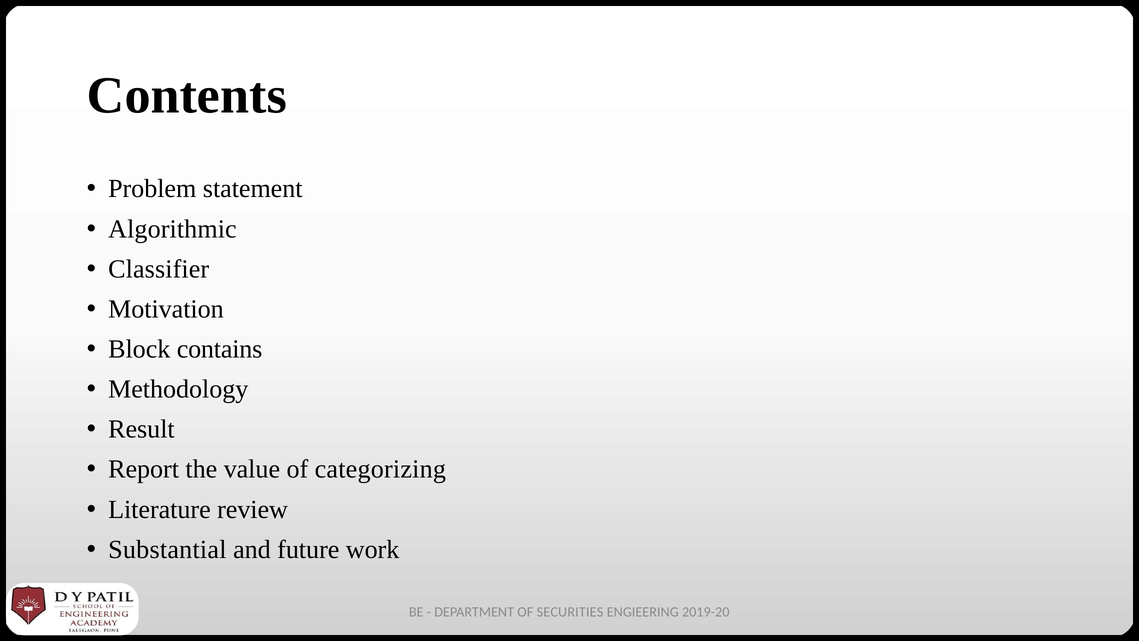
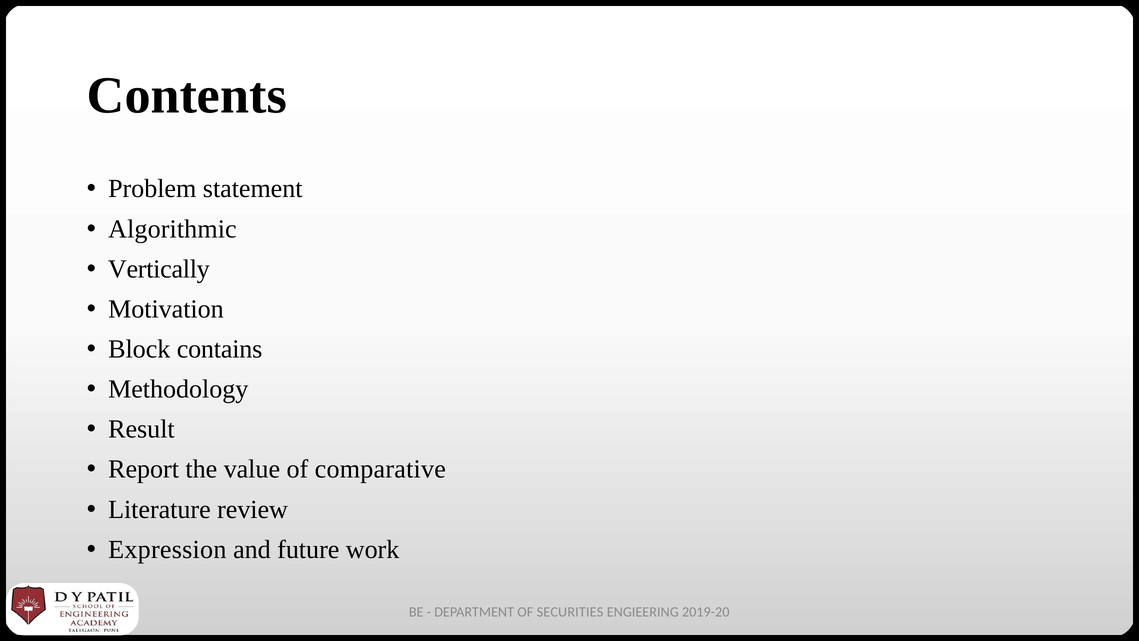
Classifier: Classifier -> Vertically (159, 269)
categorizing: categorizing -> comparative (380, 469)
Substantial: Substantial -> Expression (167, 549)
